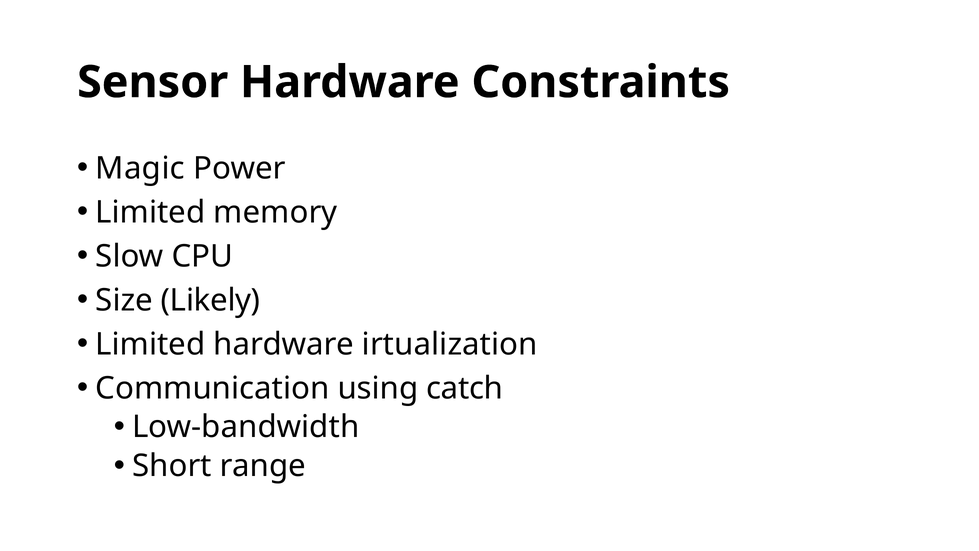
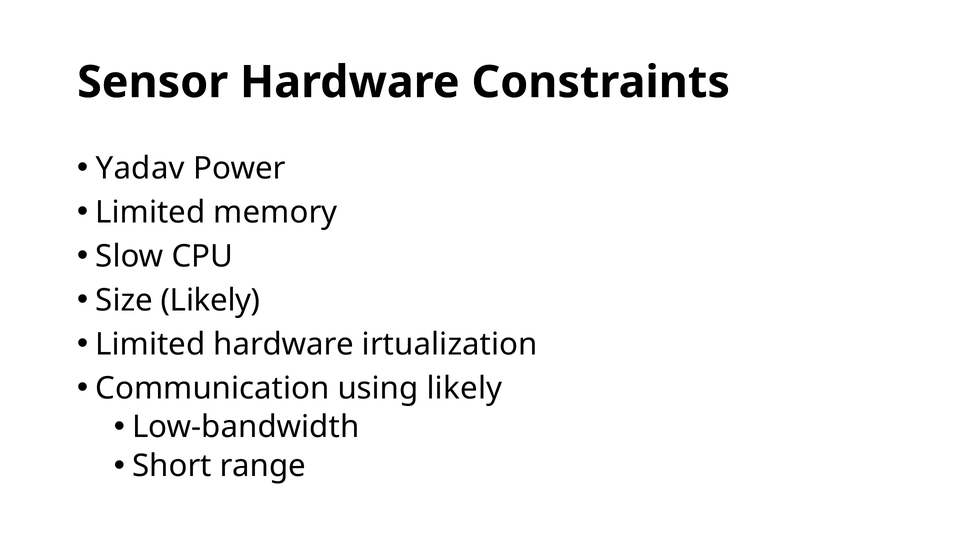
Magic: Magic -> Yadav (140, 168)
using catch: catch -> likely (464, 388)
